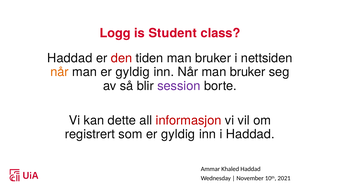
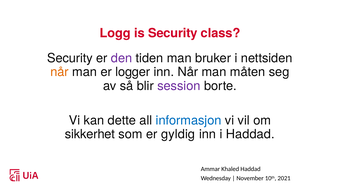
is Student: Student -> Security (173, 33)
Haddad: Haddad -> Security (70, 58)
den colour: red -> purple (122, 58)
man er gyldig: gyldig -> logger (133, 72)
Når man bruker: bruker -> måten (248, 72)
informasjon colour: red -> blue (189, 121)
registrert: registrert -> sikkerhet (90, 134)
